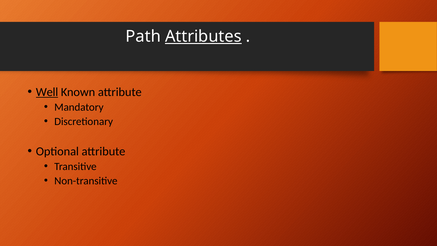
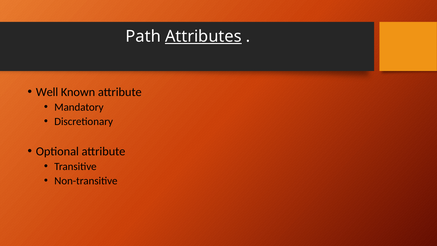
Well underline: present -> none (47, 92)
